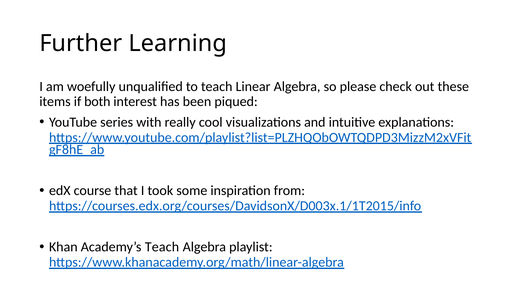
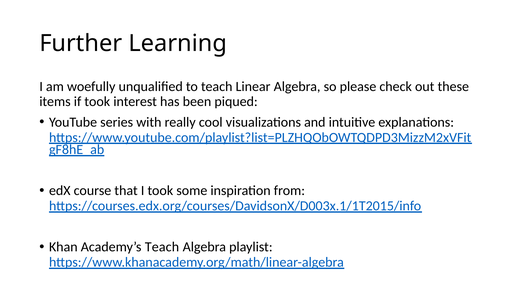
if both: both -> took (97, 102)
